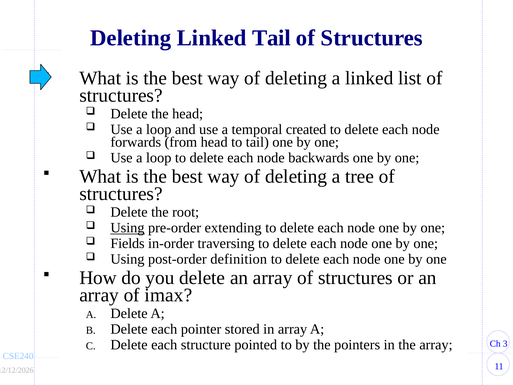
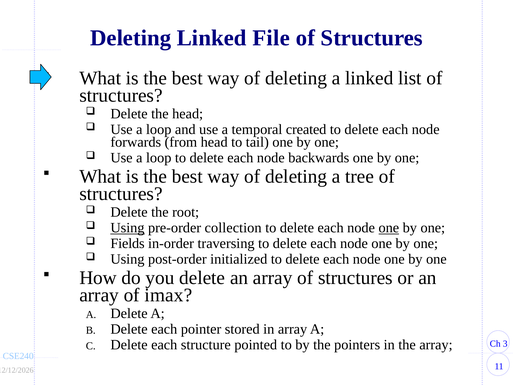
Linked Tail: Tail -> File (271, 38)
extending: extending -> collection (233, 228)
one underline: none -> present (389, 228)
definition: definition -> initialized (239, 259)
